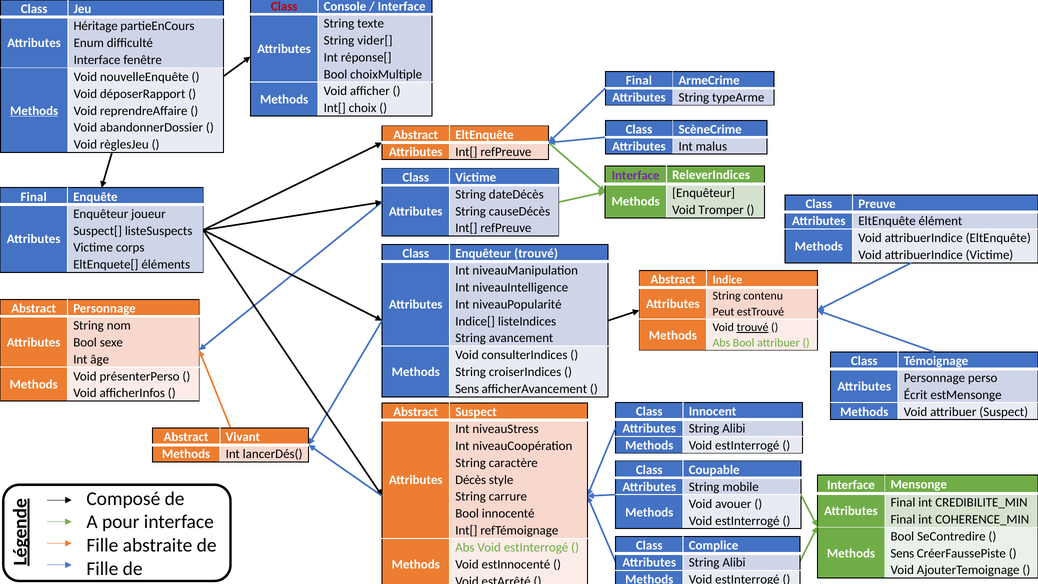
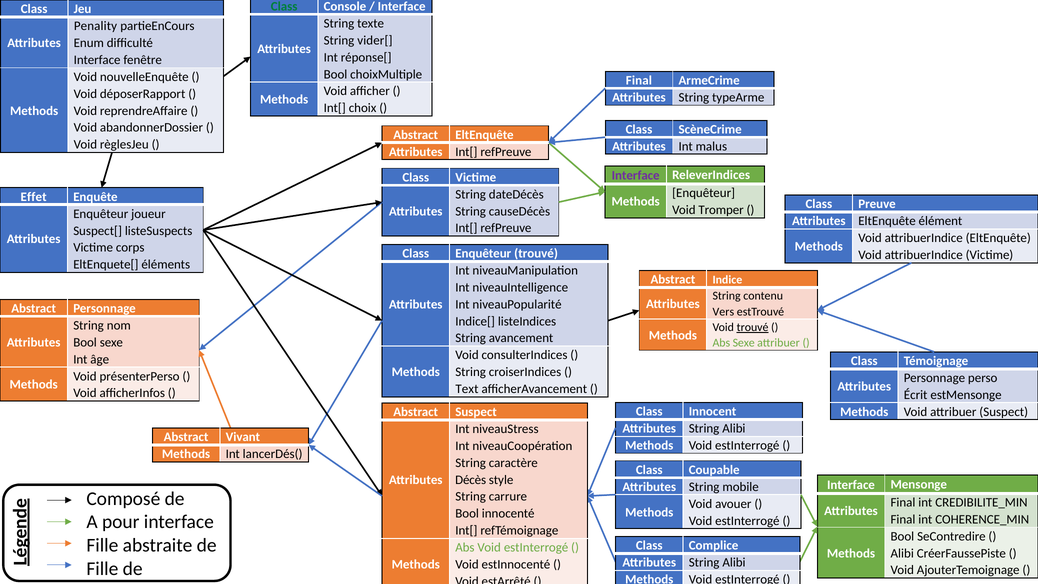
Class colour: red -> green (284, 7)
Héritage: Héritage -> Penality (95, 26)
Methods underline: present -> none (34, 111)
Final: Final -> Effet (34, 197)
Peut: Peut -> Vers (723, 312)
Abs Bool: Bool -> Sexe (744, 343)
Sens: Sens -> Text (467, 389)
Sens: Sens -> Alibi (902, 553)
